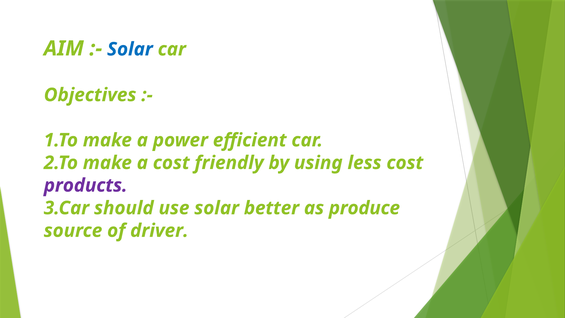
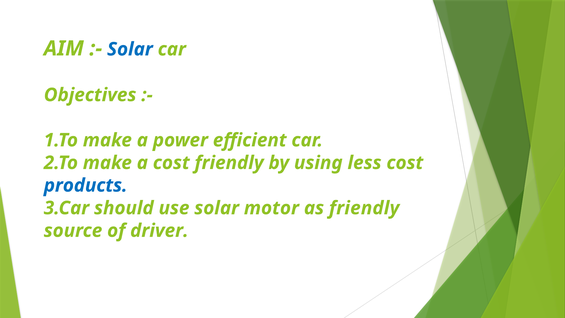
products colour: purple -> blue (86, 185)
better: better -> motor (271, 208)
as produce: produce -> friendly (364, 208)
